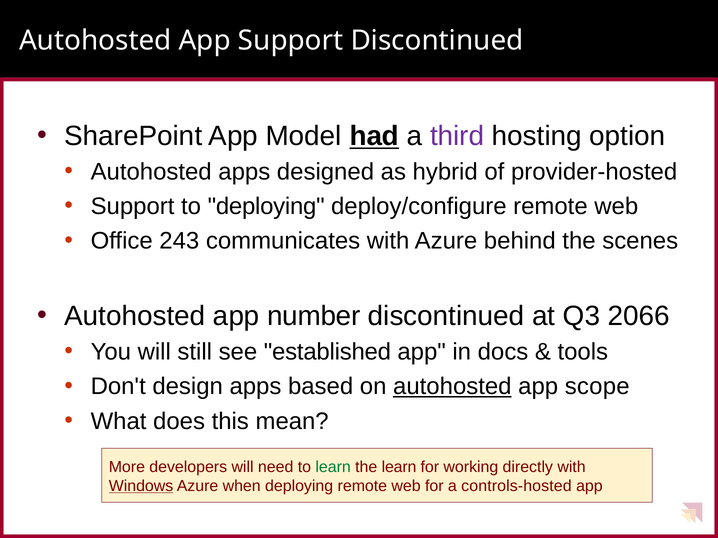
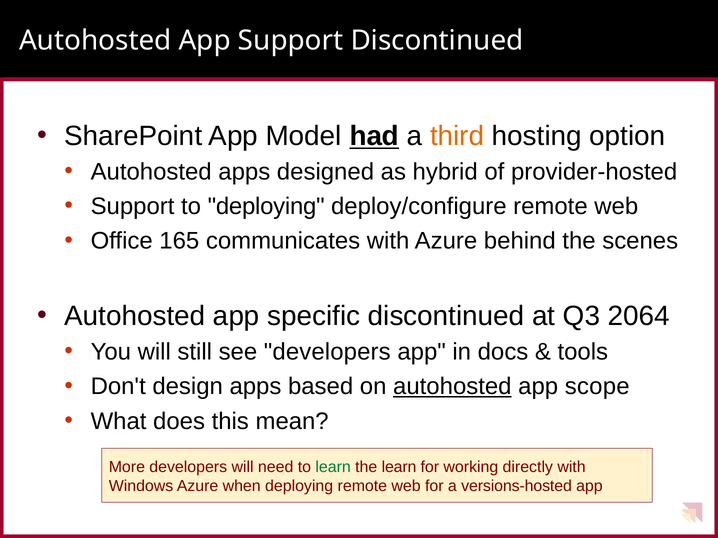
third colour: purple -> orange (457, 136)
243: 243 -> 165 (179, 241)
number: number -> specific (314, 316)
2066: 2066 -> 2064 (639, 316)
see established: established -> developers (327, 352)
Windows underline: present -> none (141, 486)
controls-hosted: controls-hosted -> versions-hosted (517, 486)
